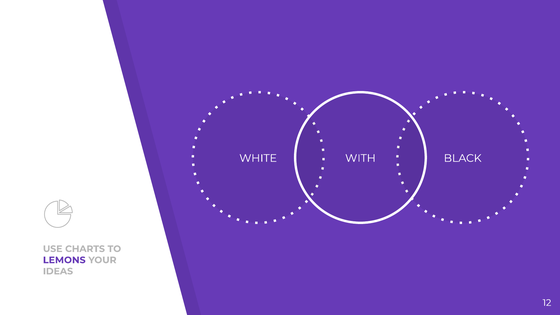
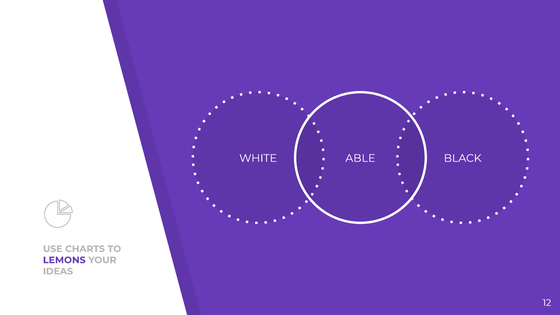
WITH: WITH -> ABLE (360, 158)
